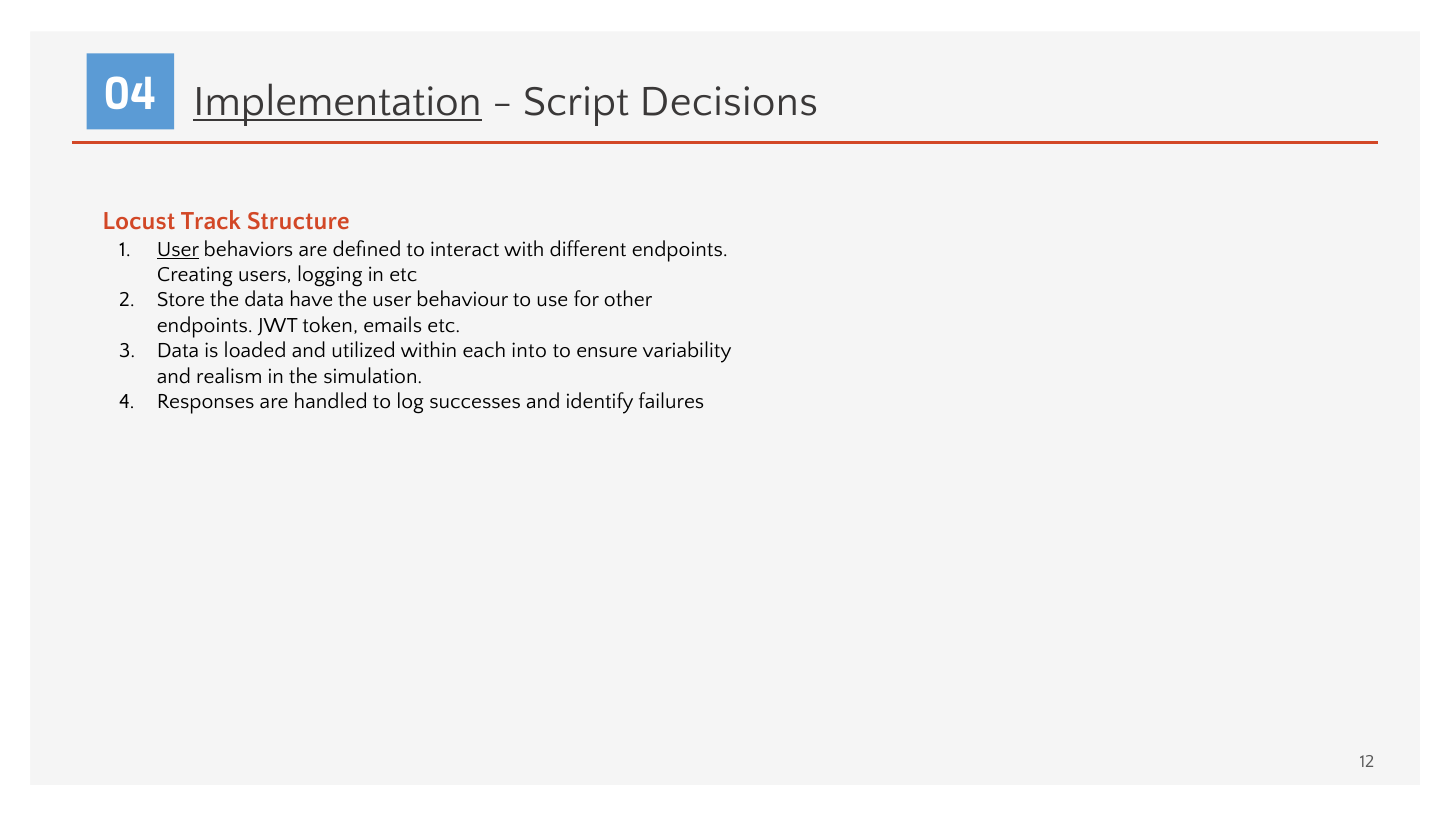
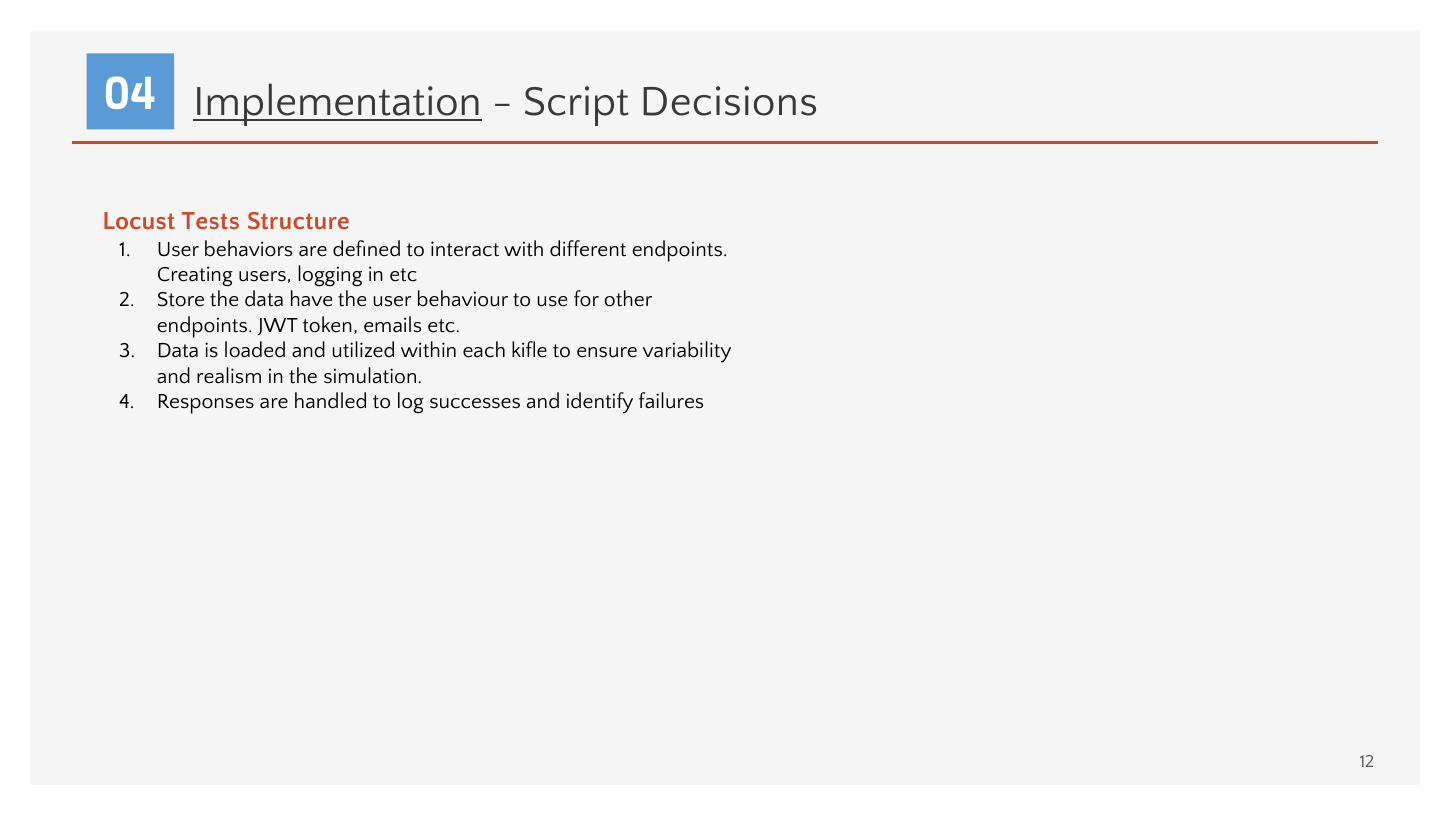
Track: Track -> Tests (211, 221)
User underline: present -> none (178, 249)
into: into -> kifle (529, 351)
